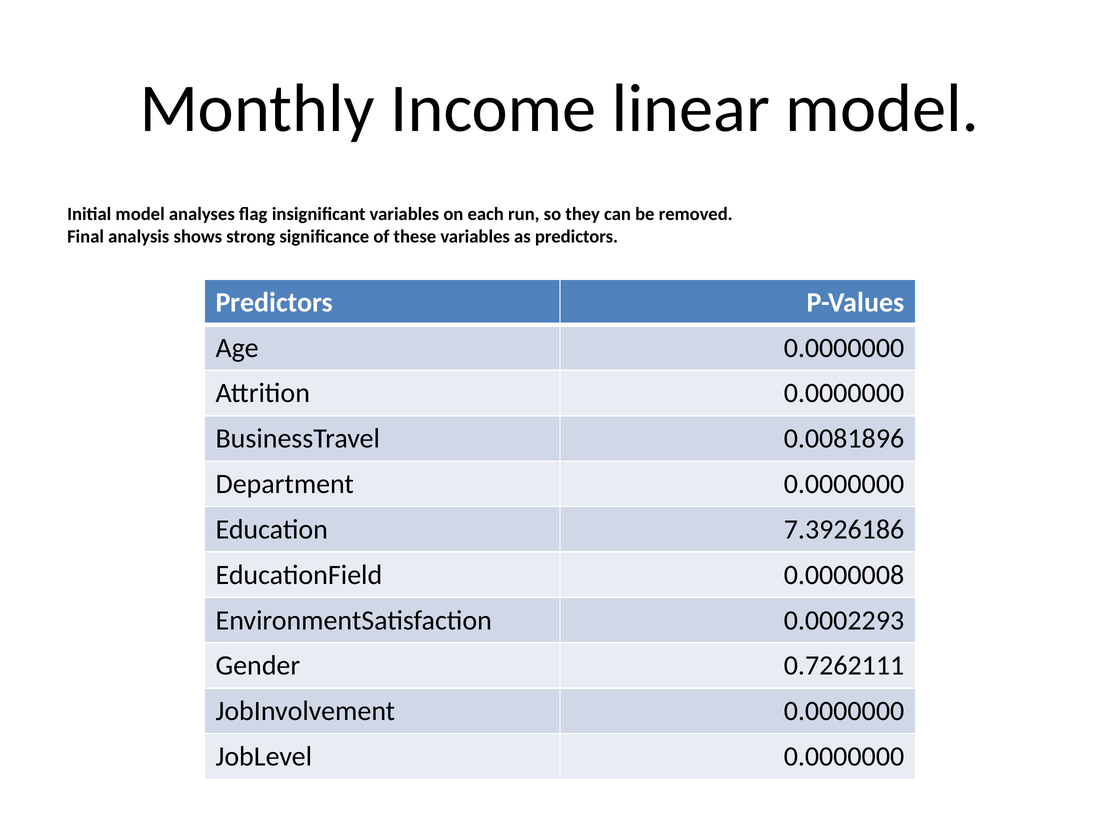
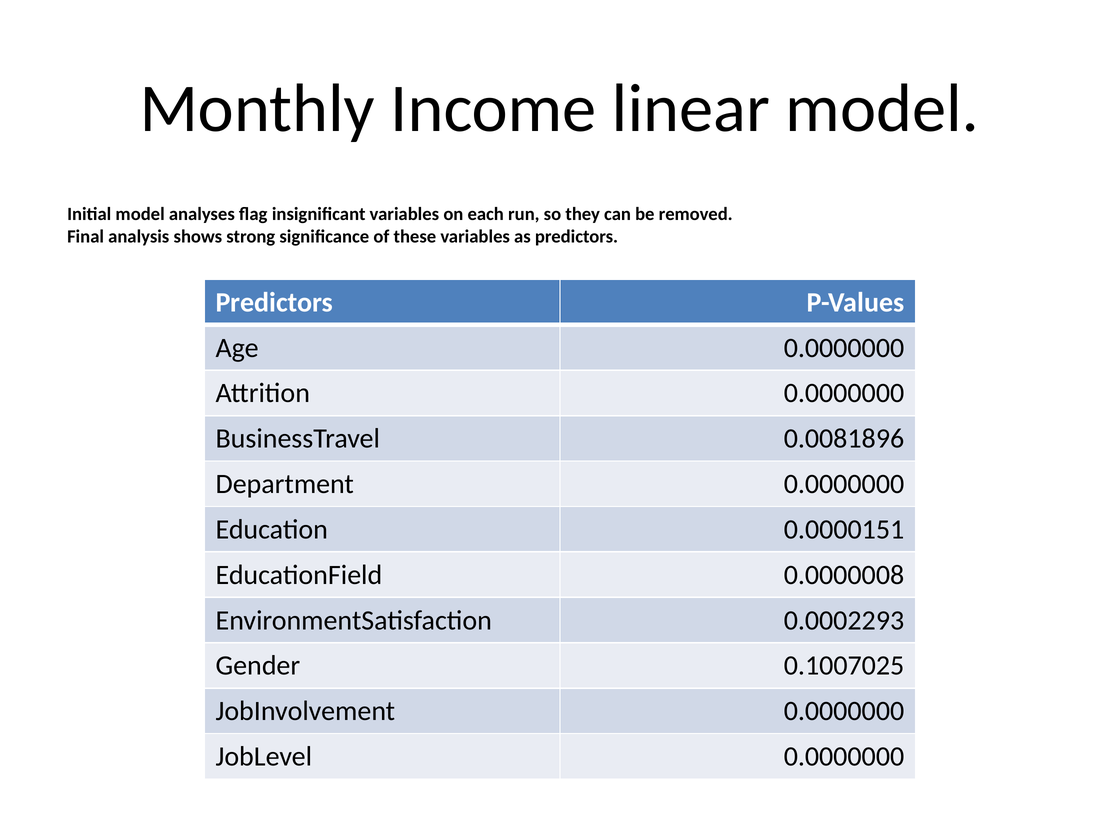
7.3926186: 7.3926186 -> 0.0000151 (844, 529)
0.7262111: 0.7262111 -> 0.1007025 (844, 666)
